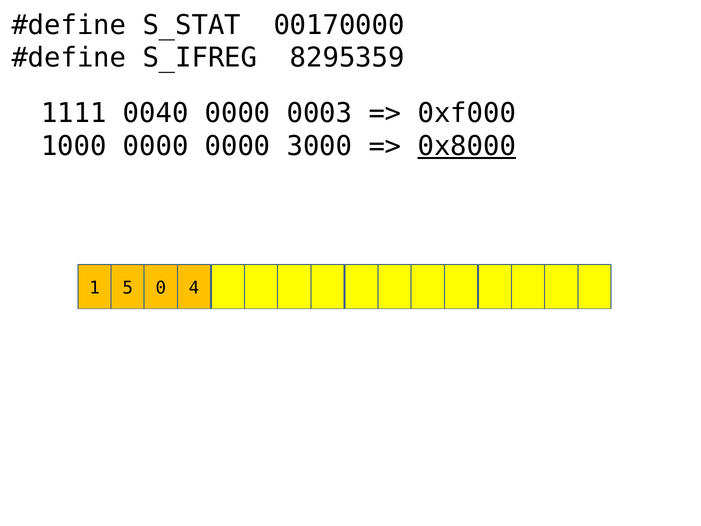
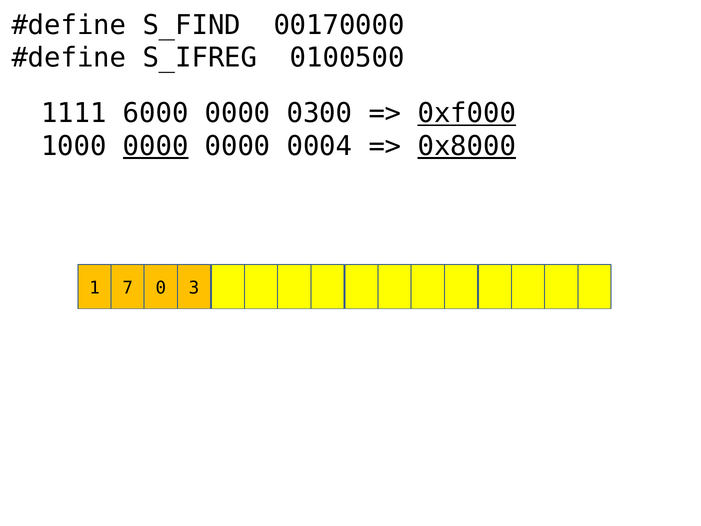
S_STAT: S_STAT -> S_FIND (192, 25)
8295359: 8295359 -> 0100500 (347, 58)
0040: 0040 -> 6000 (156, 113)
0003: 0003 -> 0300 (319, 113)
0xf000 underline: none -> present (467, 113)
0000 underline: none -> present (156, 146)
3000: 3000 -> 0004 (319, 146)
5: 5 -> 7 (128, 288)
4: 4 -> 3 (194, 288)
